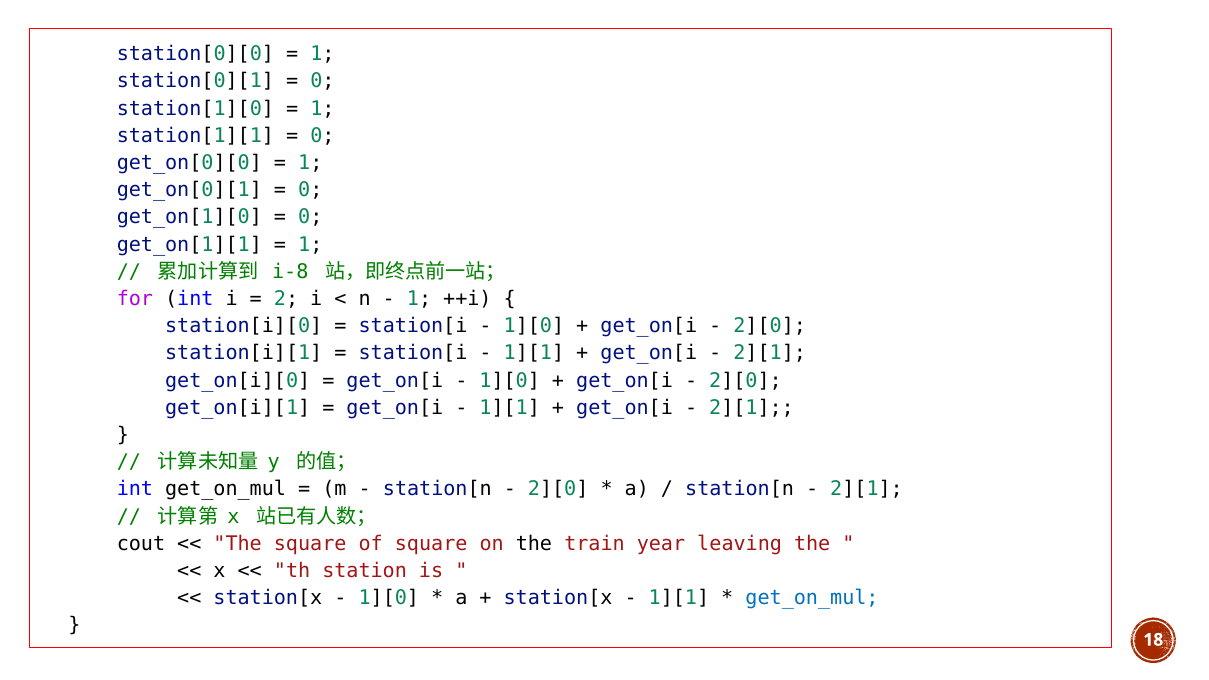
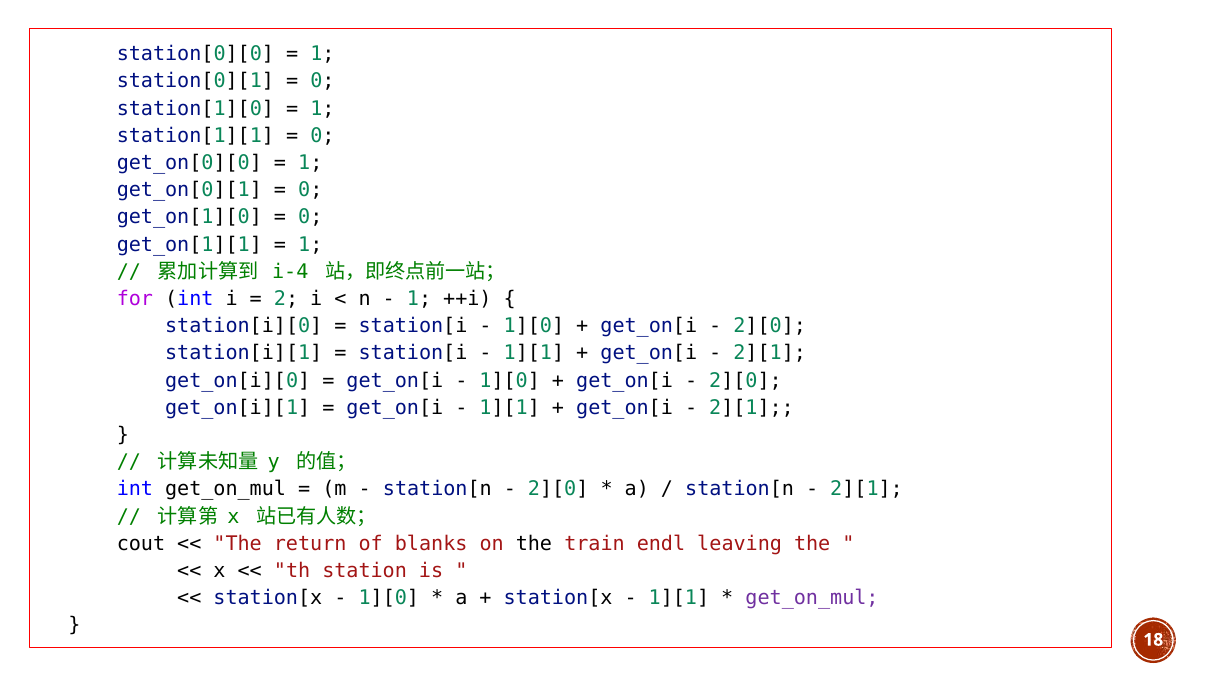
i-8: i-8 -> i-4 (290, 272)
The square: square -> return (310, 544)
of square: square -> blanks (431, 544)
year: year -> endl (661, 544)
get_on_mul colour: blue -> purple (812, 598)
